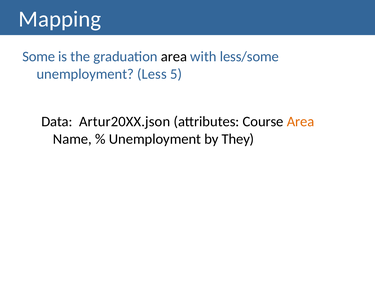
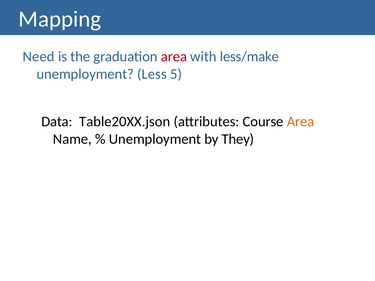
Some: Some -> Need (39, 57)
area colour: black -> red (174, 57)
less/some: less/some -> less/make (249, 57)
Artur20XX.json: Artur20XX.json -> Table20XX.json (125, 122)
